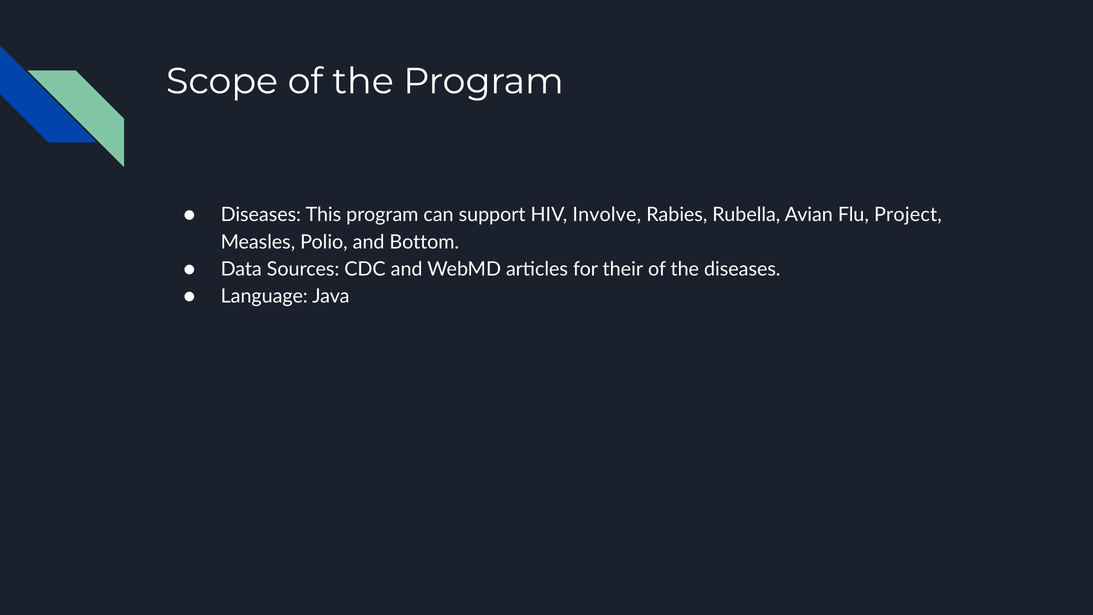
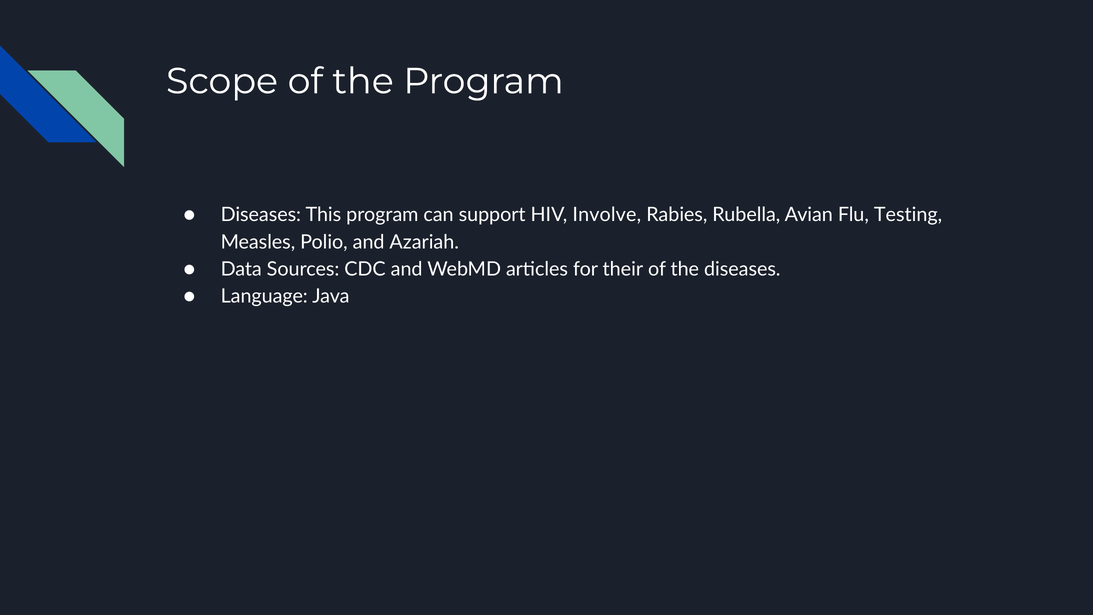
Project: Project -> Testing (908, 215)
Bottom: Bottom -> Azariah (424, 242)
